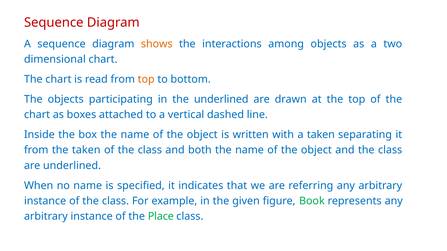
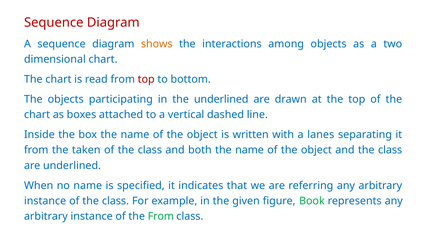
top colour: orange -> red (146, 79)
a taken: taken -> lanes (321, 135)
the Place: Place -> From (161, 217)
